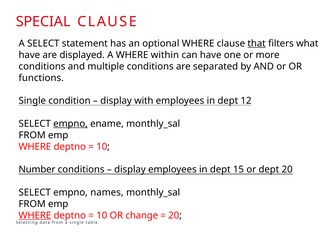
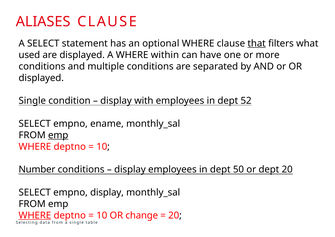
SPECIAL: SPECIAL -> ALIASES (43, 22)
have: have -> used (29, 55)
functions: functions -> displayed (41, 78)
12: 12 -> 52 (246, 101)
empno underline: present -> none (71, 124)
emp underline: none -> present (58, 135)
15: 15 -> 50 (238, 169)
empno names: names -> display (107, 192)
